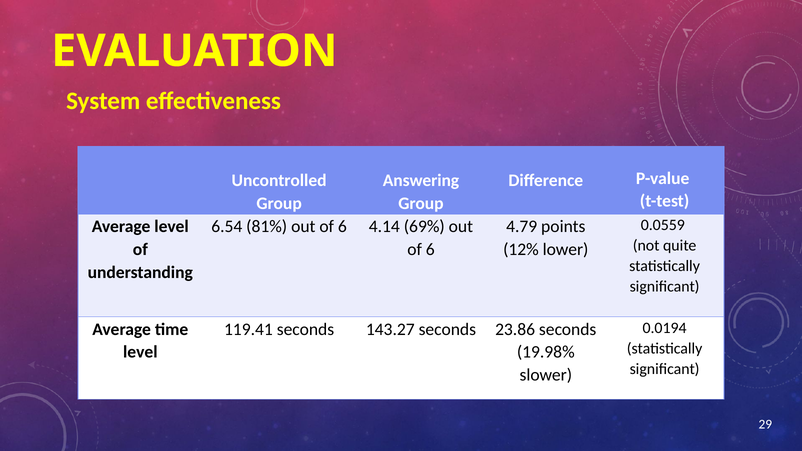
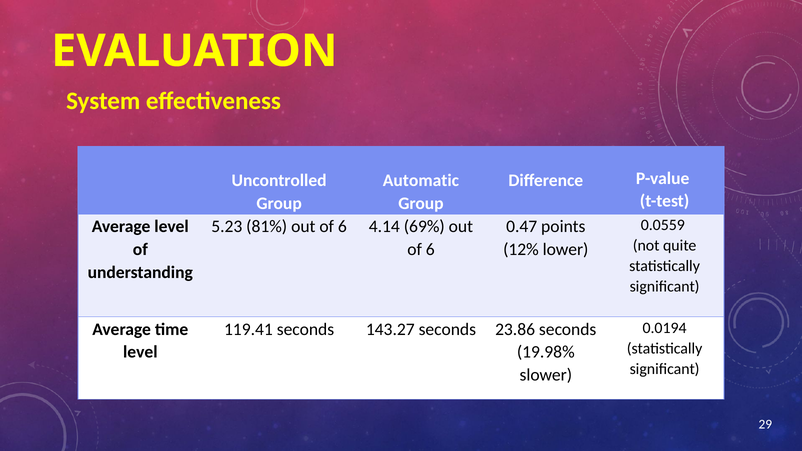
Answering: Answering -> Automatic (421, 180)
6.54: 6.54 -> 5.23 (227, 226)
4.79: 4.79 -> 0.47 (522, 226)
